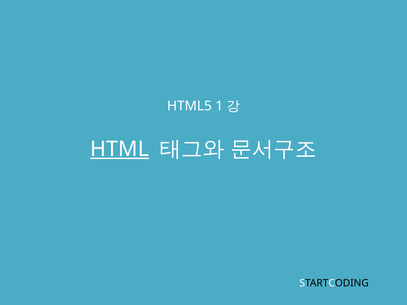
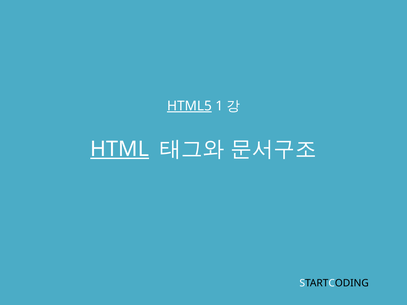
HTML5 underline: none -> present (189, 106)
